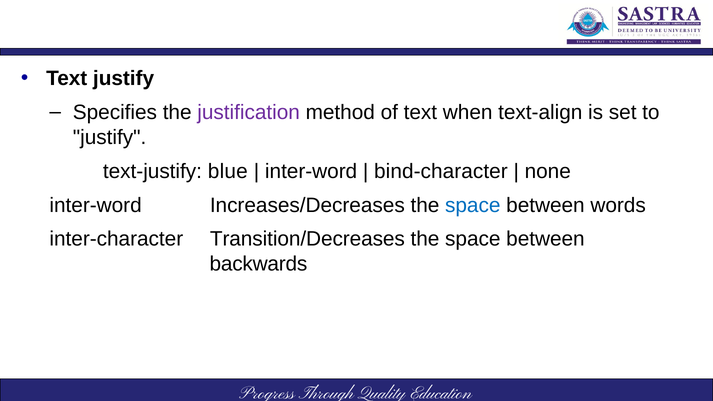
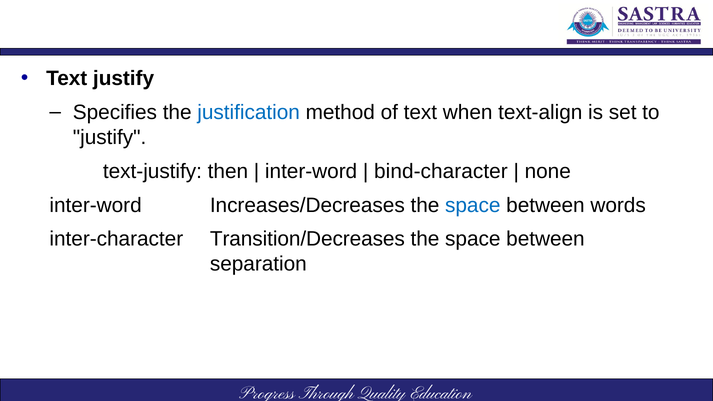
justification colour: purple -> blue (249, 112)
blue: blue -> then (228, 171)
backwards: backwards -> separation (258, 264)
